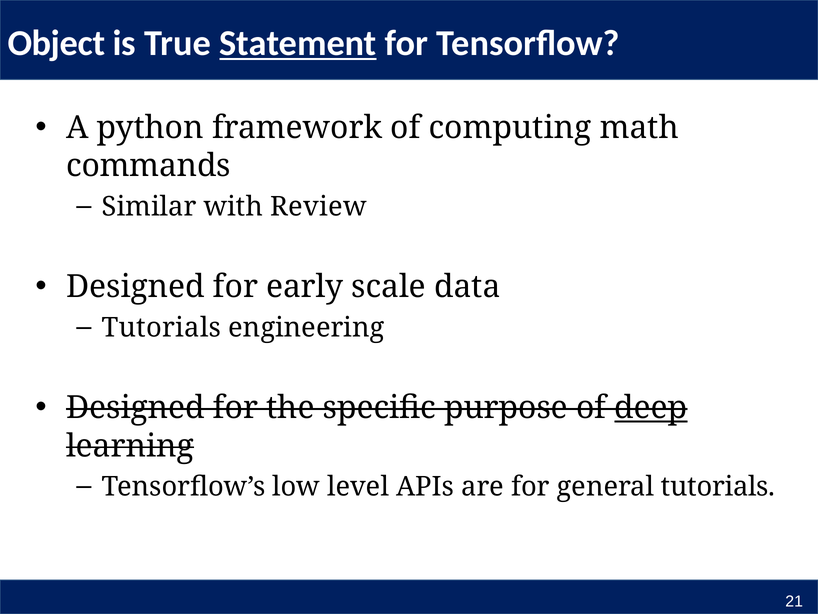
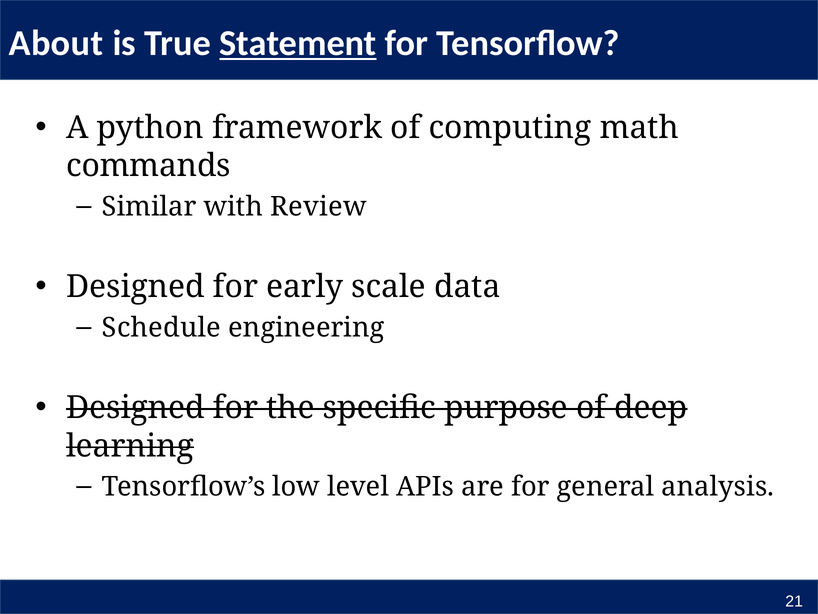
Object: Object -> About (56, 43)
Tutorials: Tutorials -> Schedule (161, 327)
deep underline: present -> none (651, 408)
general tutorials: tutorials -> analysis (718, 486)
